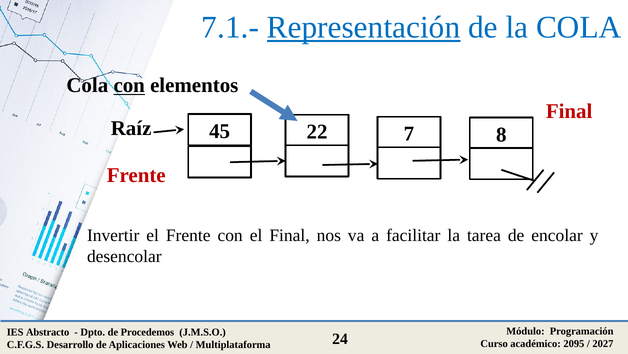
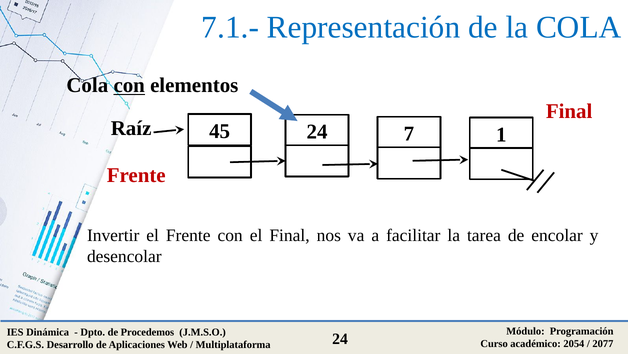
Representación underline: present -> none (364, 27)
Raíz 22: 22 -> 24 (317, 132)
8: 8 -> 1 (501, 134)
Abstracto: Abstracto -> Dinámica (48, 331)
2095: 2095 -> 2054 (574, 343)
2027: 2027 -> 2077 (603, 343)
